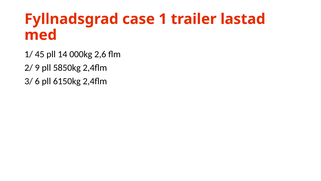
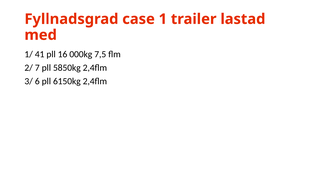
45: 45 -> 41 (40, 54)
14: 14 -> 16 (63, 54)
2,6: 2,6 -> 7,5 (100, 54)
9: 9 -> 7 (37, 68)
